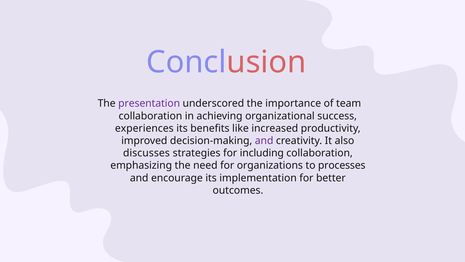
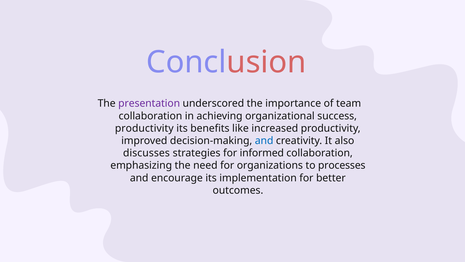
experiences: experiences -> productivity (144, 128)
and colour: purple -> blue (264, 141)
including: including -> informed (262, 153)
